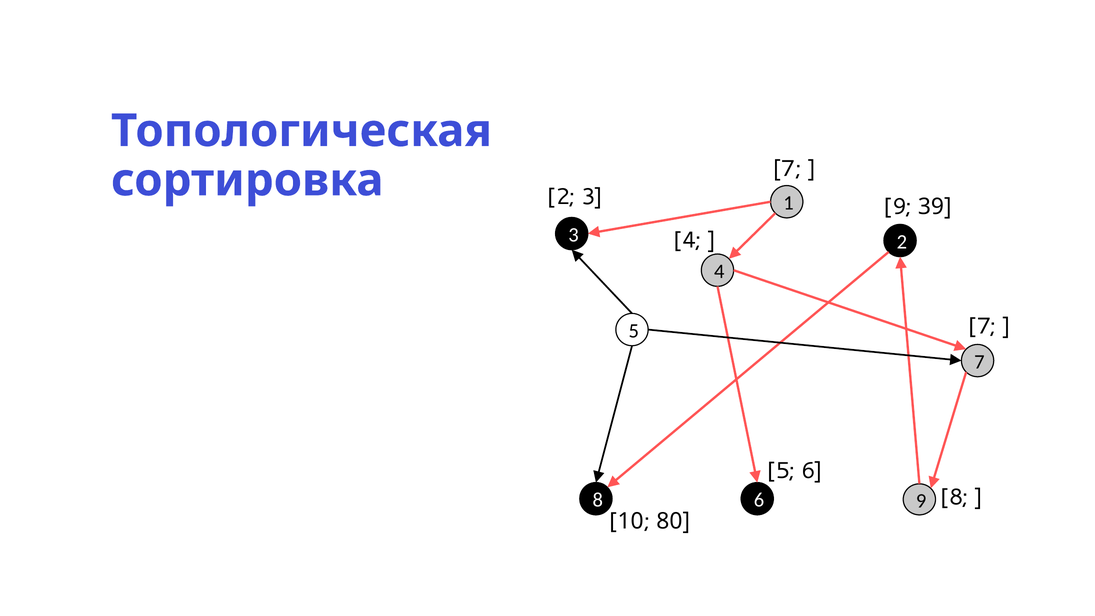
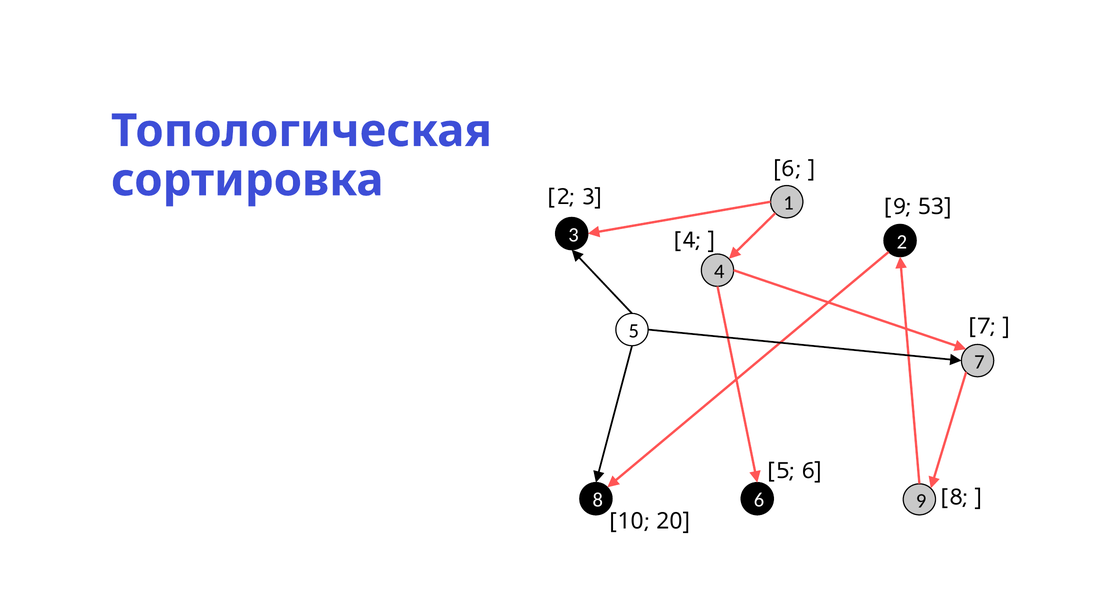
7: 7 -> 6 (787, 168)
39: 39 -> 53 (931, 207)
80: 80 -> 20 (669, 521)
